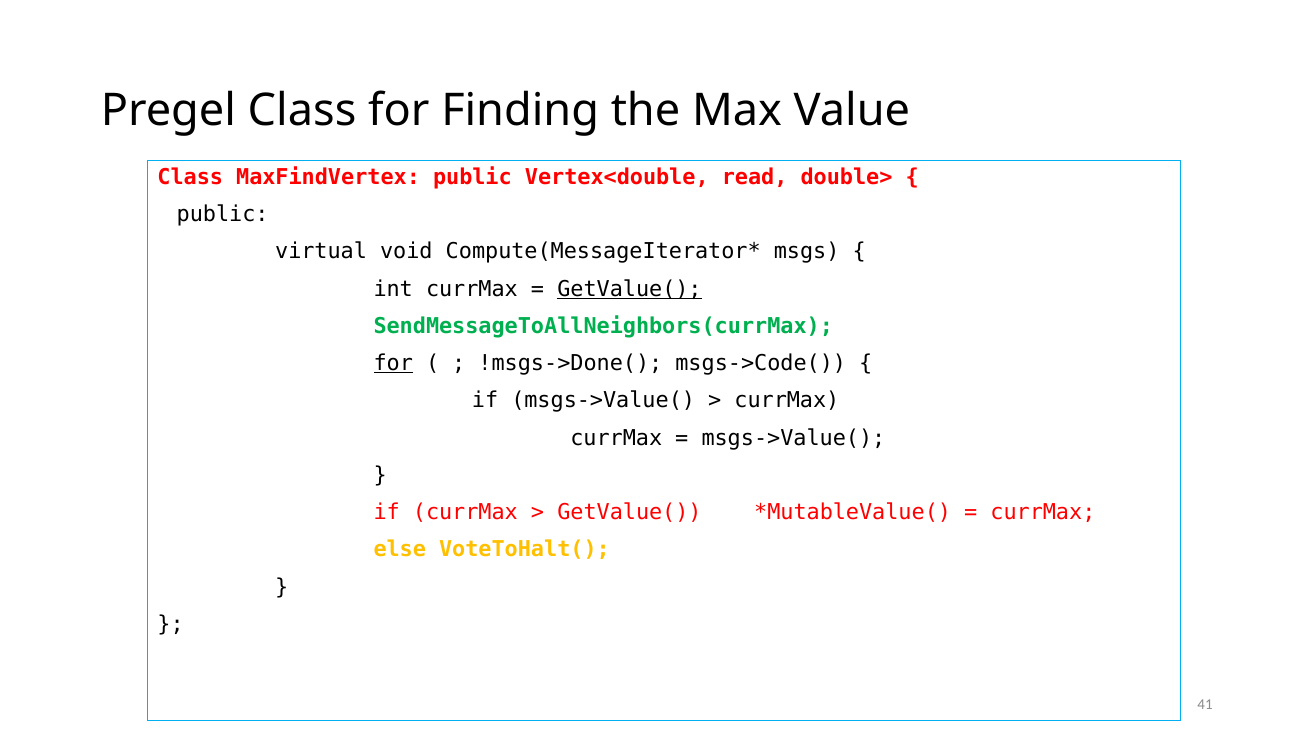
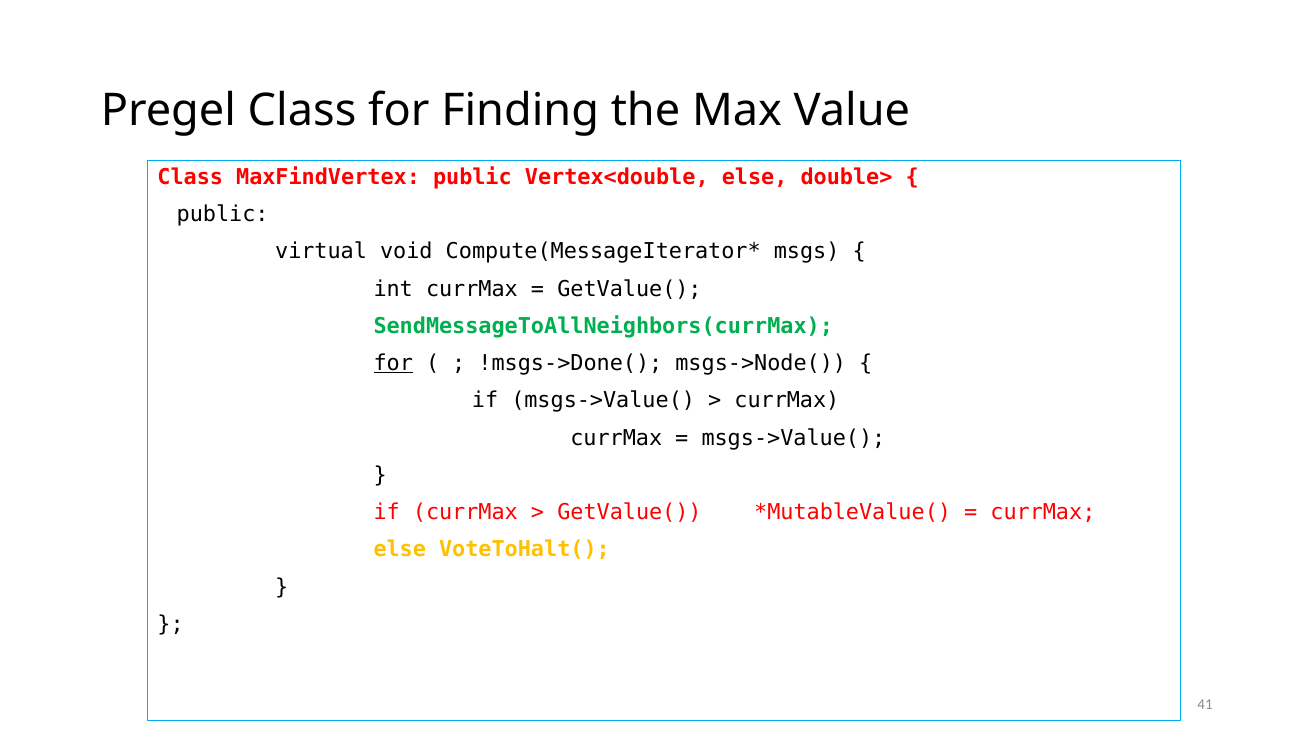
Vertex<double read: read -> else (755, 177)
GetValue( underline: present -> none (629, 289)
msgs->Code(: msgs->Code( -> msgs->Node( (761, 363)
